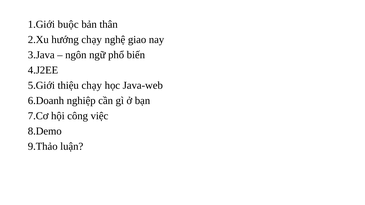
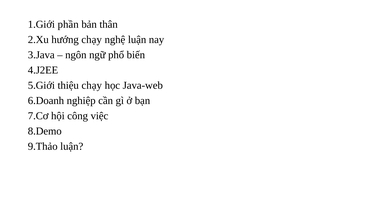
buộc: buộc -> phần (68, 24)
nghệ giao: giao -> luận (137, 40)
